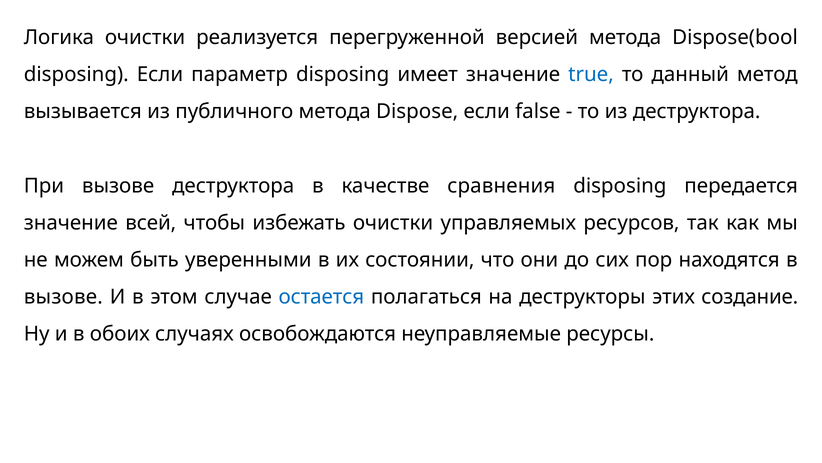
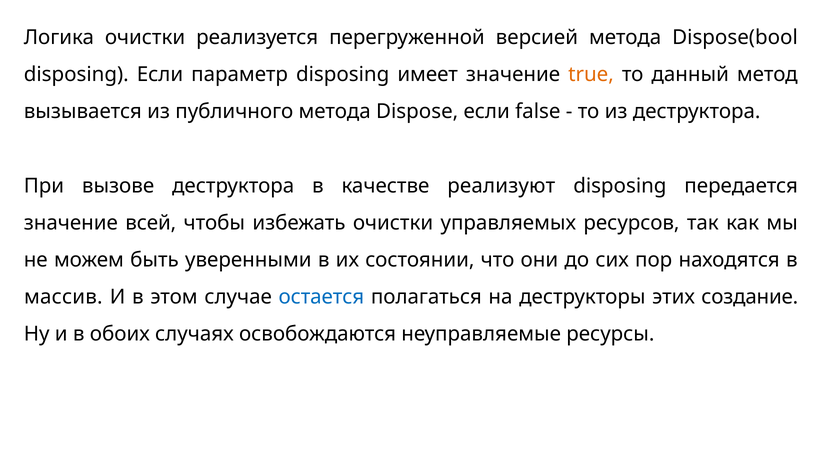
true colour: blue -> orange (591, 75)
сравнения: сравнения -> реализуют (501, 185)
вызове: вызове -> массив (63, 296)
